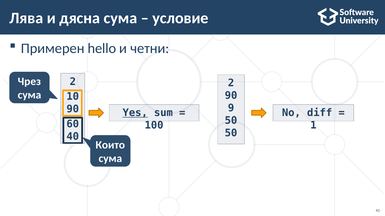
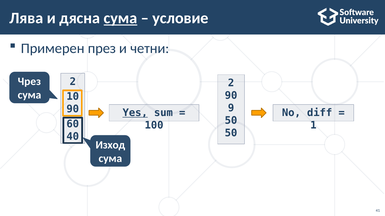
сума underline: none -> present (120, 18)
hello: hello -> през (102, 49)
Които: Които -> Изход (110, 145)
